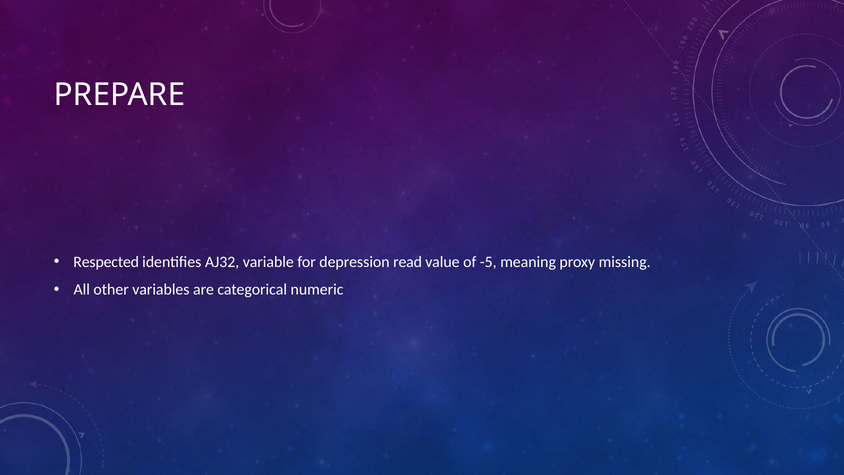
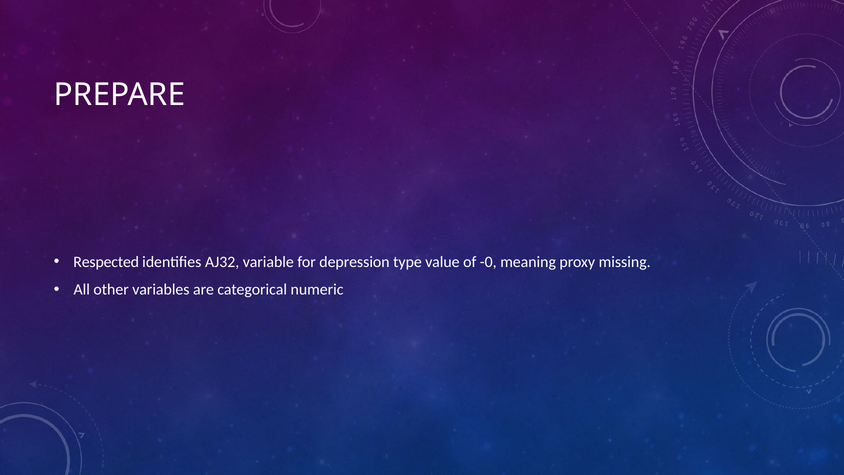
read: read -> type (408, 262)
-5: -5 -> -0 (488, 262)
